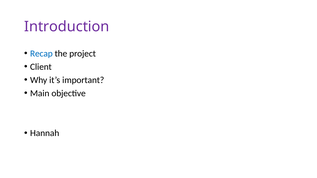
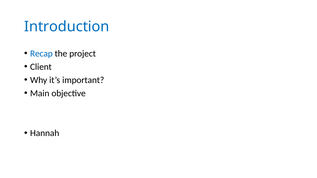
Introduction colour: purple -> blue (67, 27)
